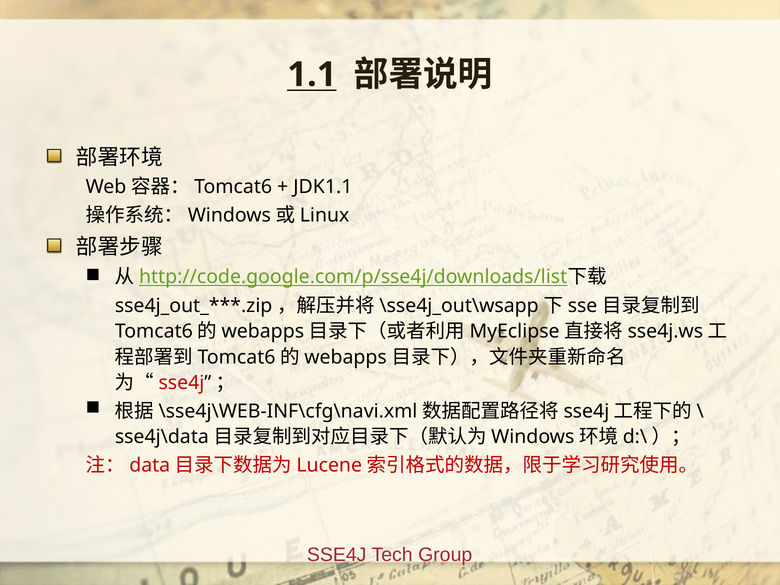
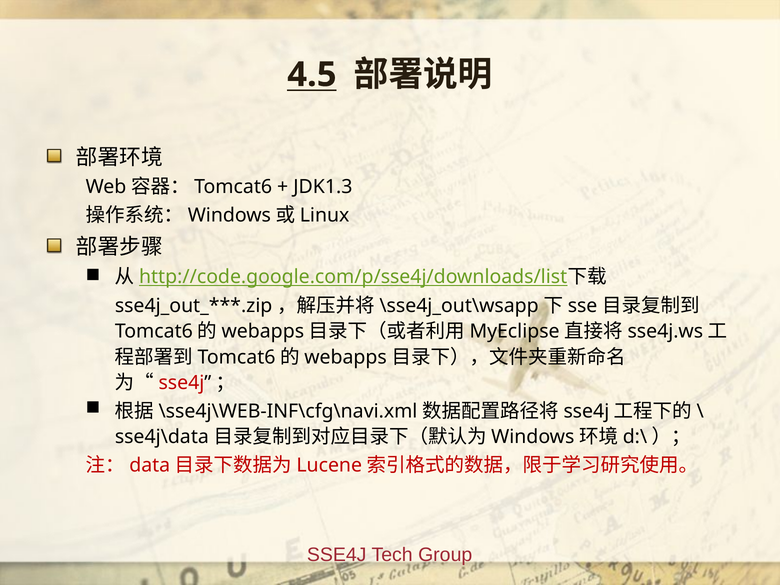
1.1: 1.1 -> 4.5 (312, 75)
JDK1.1: JDK1.1 -> JDK1.3 (323, 187)
